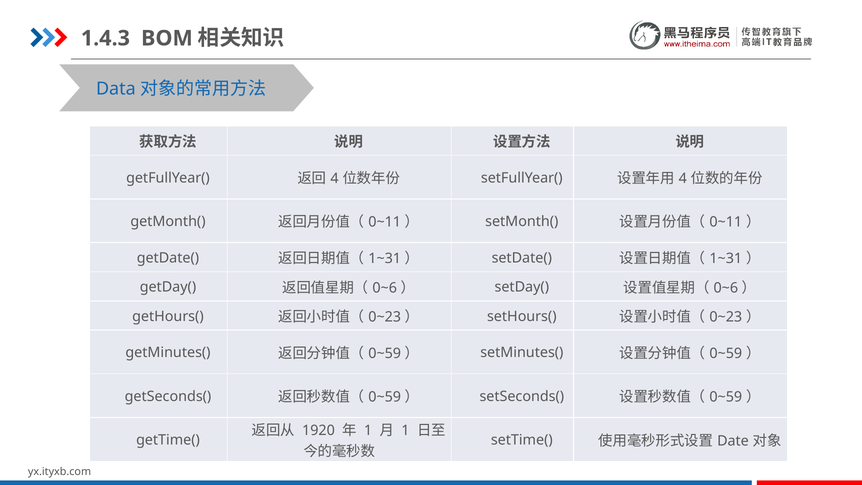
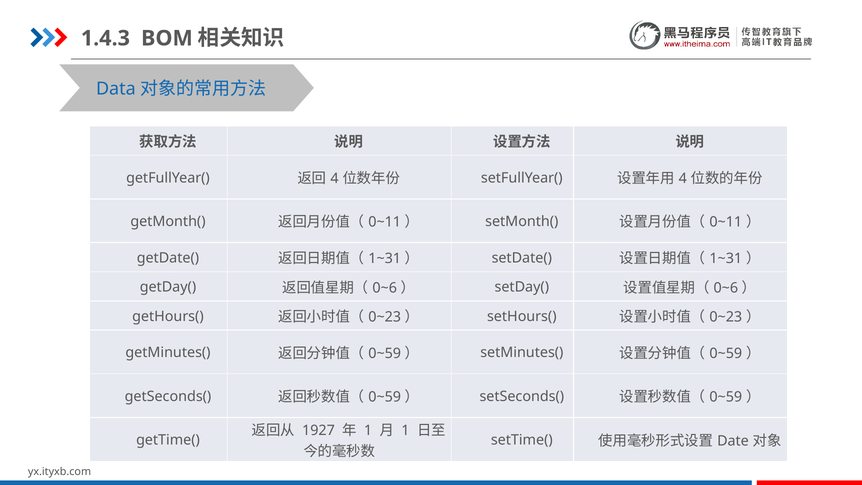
1920: 1920 -> 1927 (318, 431)
